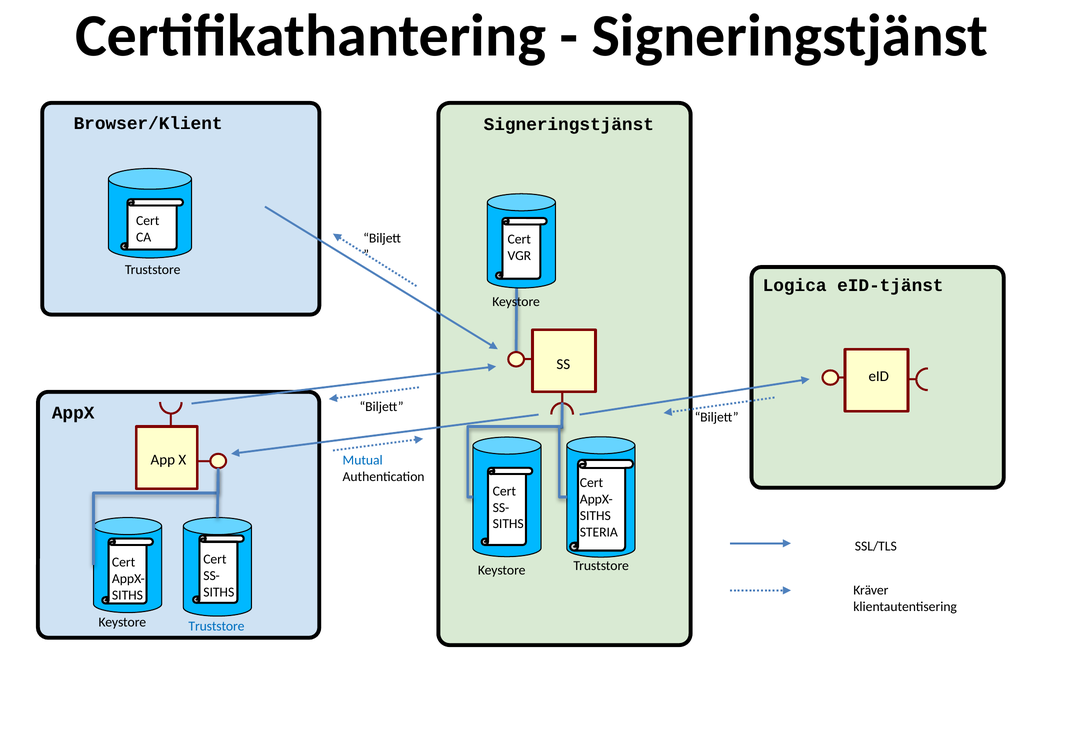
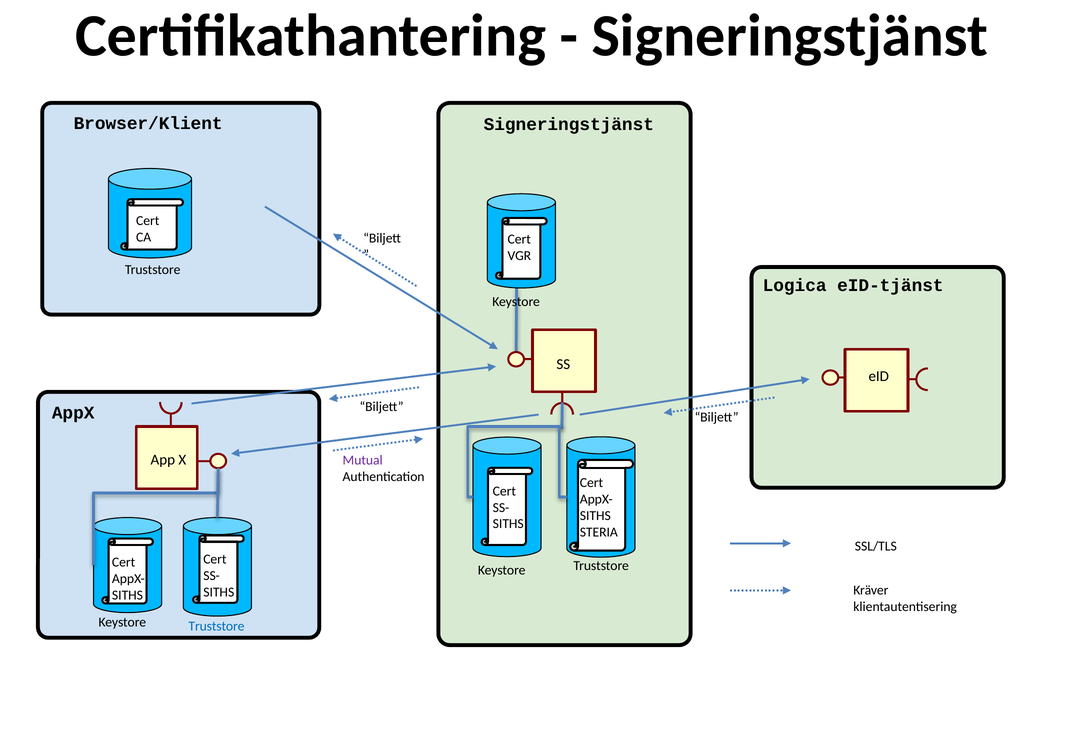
Mutual colour: blue -> purple (363, 460)
